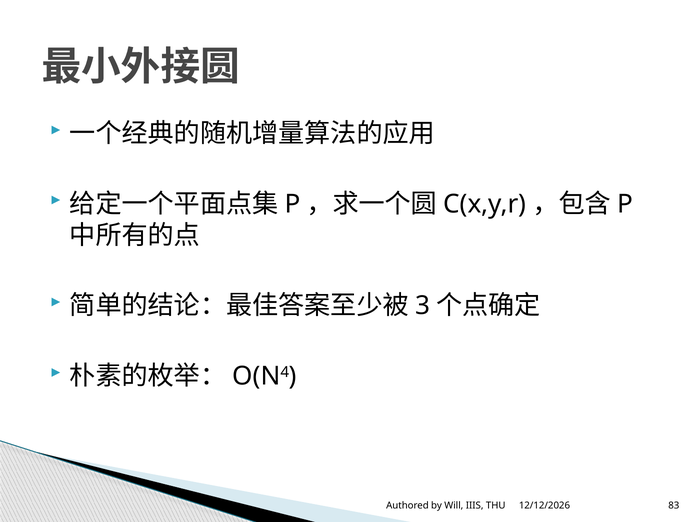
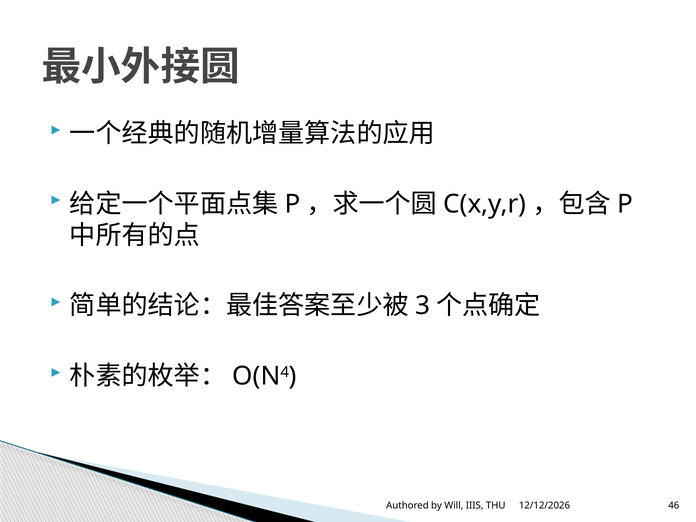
83: 83 -> 46 (674, 505)
